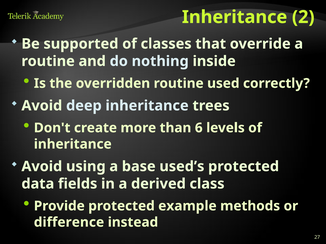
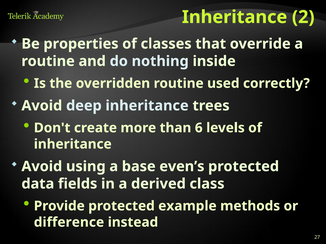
supported: supported -> properties (81, 44)
used’s: used’s -> even’s (182, 167)
